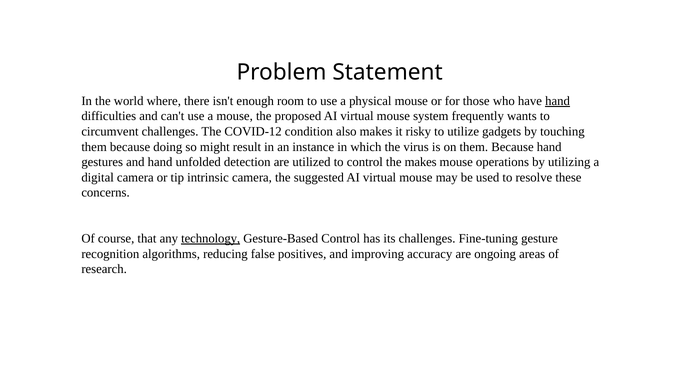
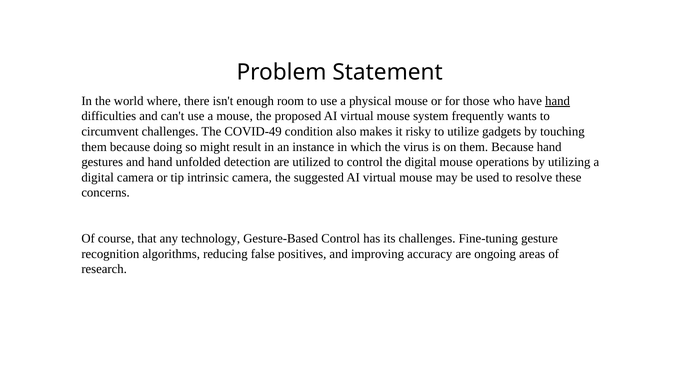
COVID-12: COVID-12 -> COVID-49 (253, 132)
the makes: makes -> digital (421, 162)
technology underline: present -> none (211, 238)
